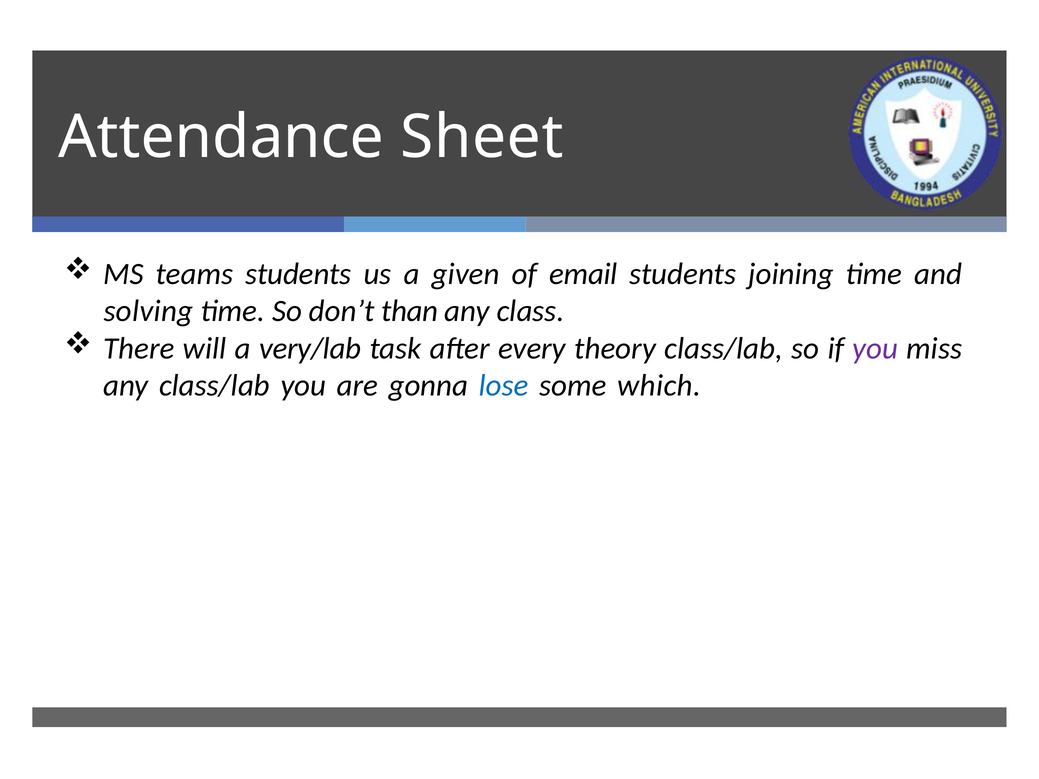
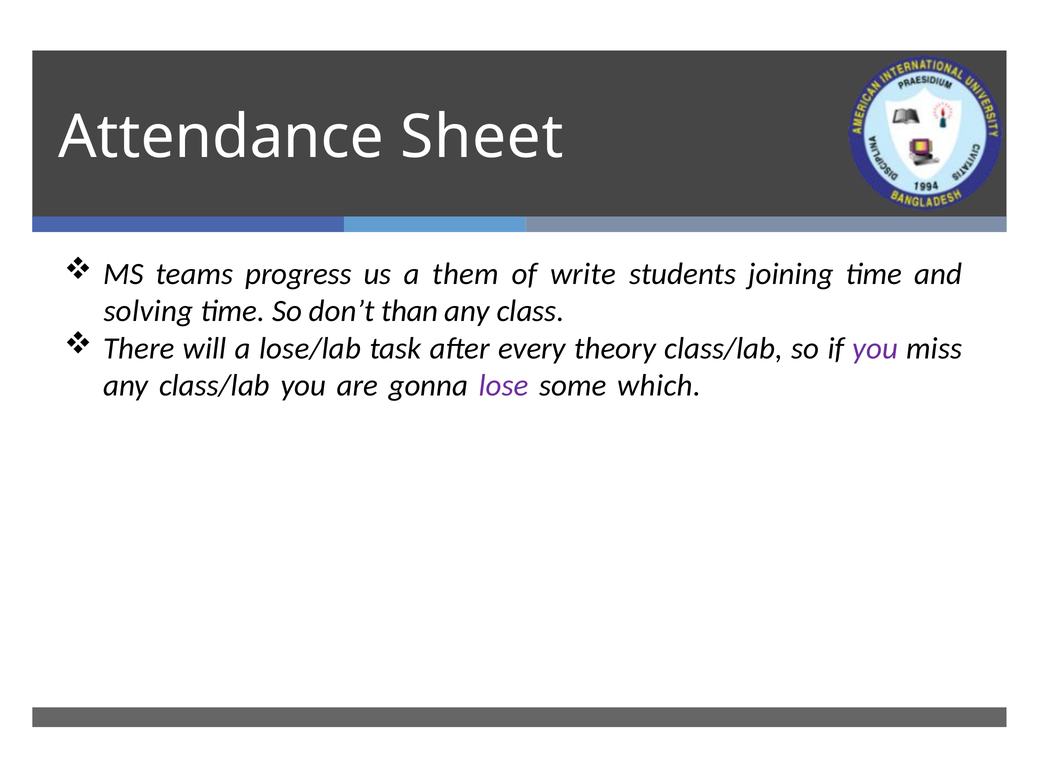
teams students: students -> progress (298, 274)
given: given -> them (466, 274)
email: email -> write (583, 274)
very/lab: very/lab -> lose/lab (310, 349)
lose colour: blue -> purple (504, 386)
